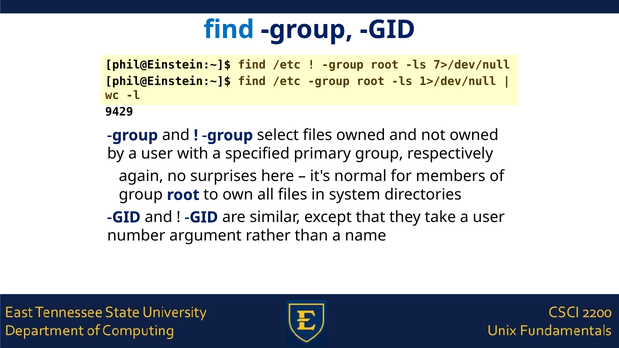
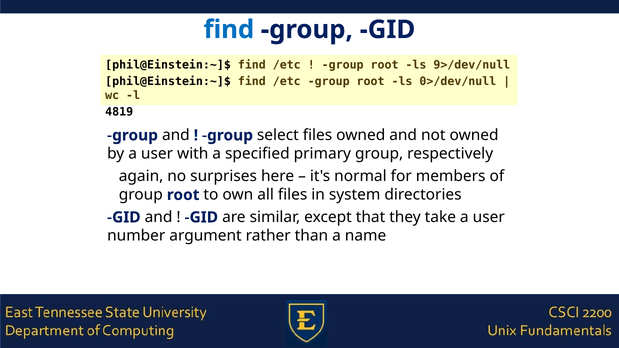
7>/dev/null: 7>/dev/null -> 9>/dev/null (472, 65)
1>/dev/null: 1>/dev/null -> 0>/dev/null (458, 82)
9429: 9429 -> 4819 (119, 112)
